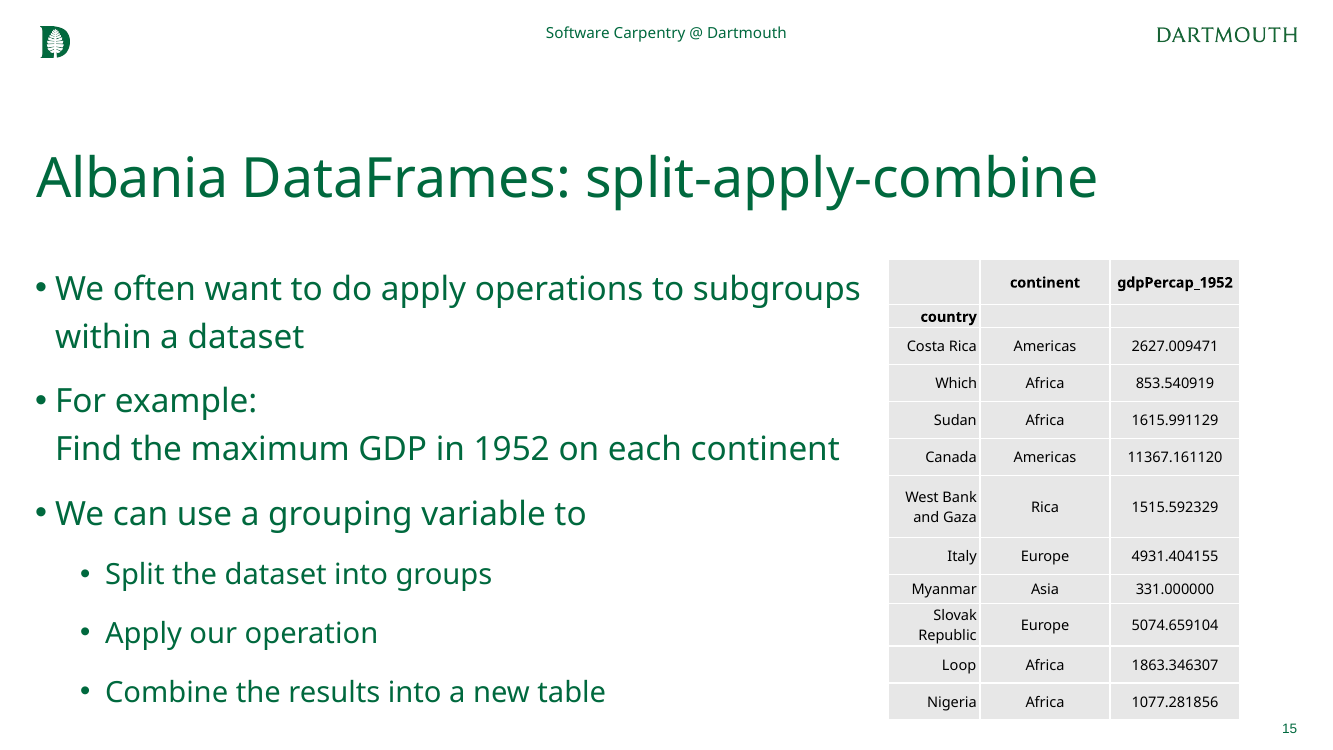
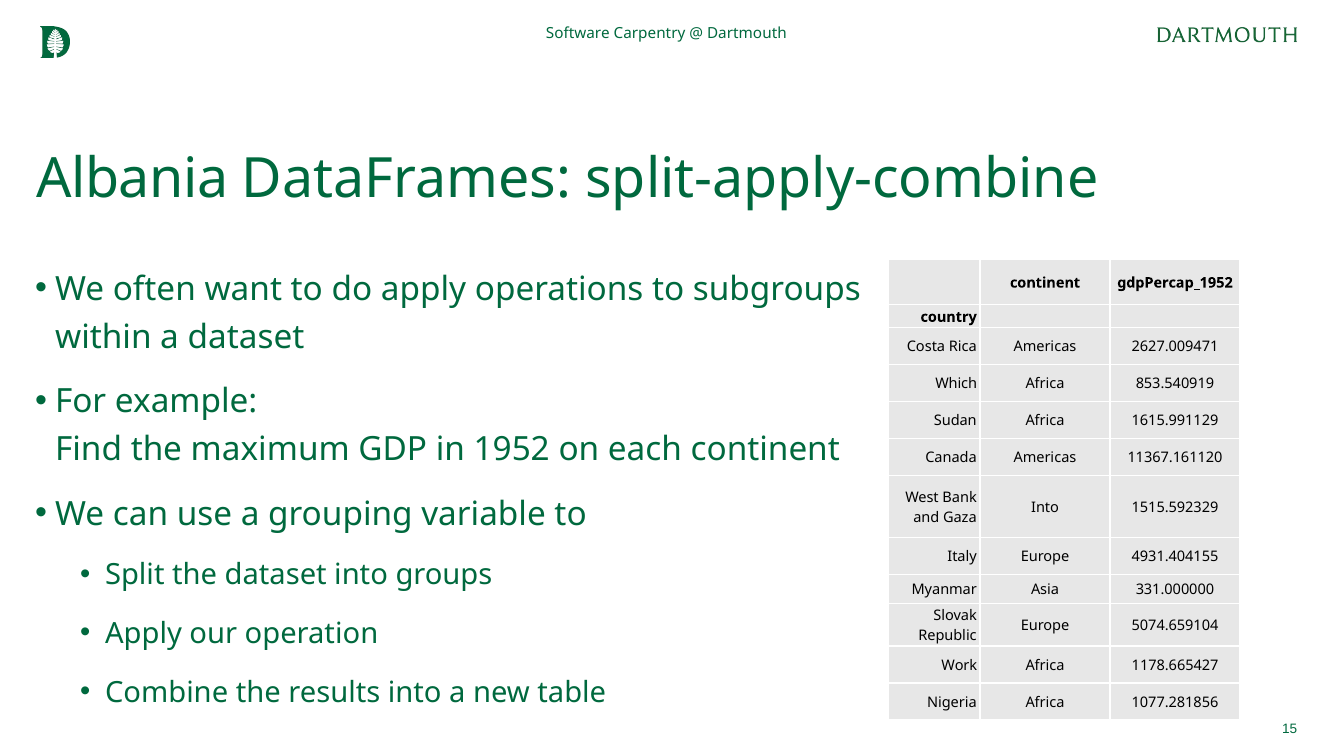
Rica: Rica -> Into (1045, 507)
Loop: Loop -> Work (959, 665)
1863.346307: 1863.346307 -> 1178.665427 (1175, 665)
